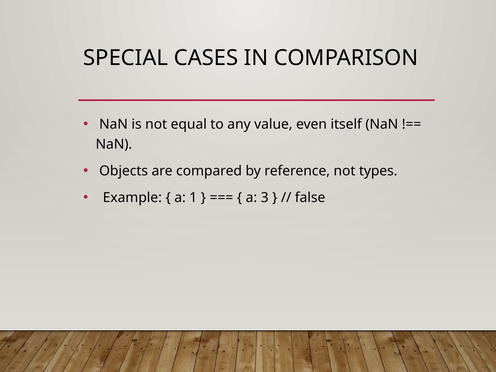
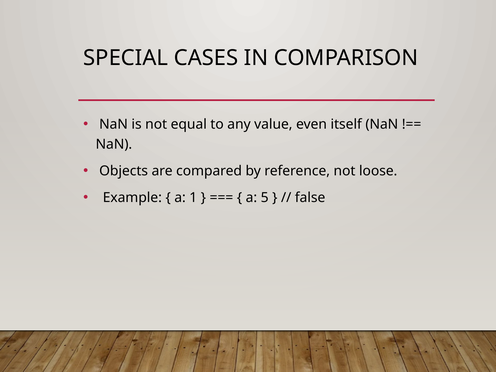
types: types -> loose (378, 171)
3: 3 -> 5 (265, 198)
